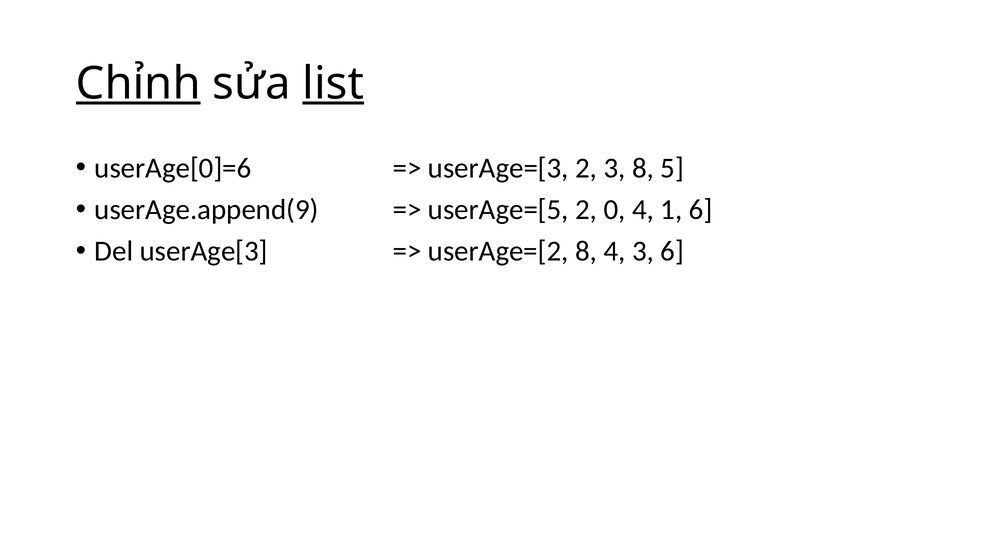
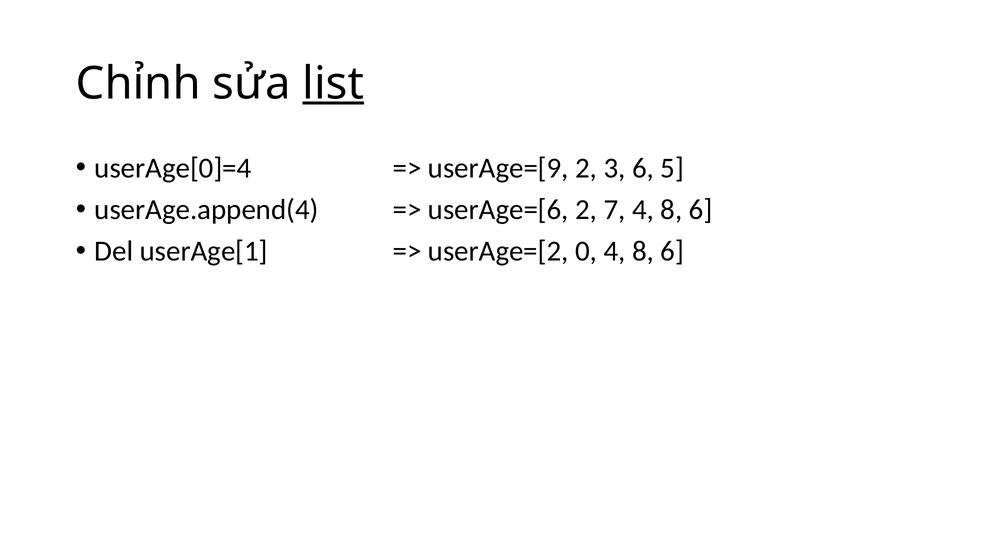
Chỉnh underline: present -> none (138, 83)
userAge[0]=6: userAge[0]=6 -> userAge[0]=4 (173, 168)
userAge=[3: userAge=[3 -> userAge=[9 (498, 168)
3 8: 8 -> 6 (643, 168)
userAge.append(9: userAge.append(9 -> userAge.append(4 (206, 210)
userAge=[5: userAge=[5 -> userAge=[6 (498, 210)
0: 0 -> 7 (615, 210)
1: 1 -> 8 (671, 210)
userAge[3: userAge[3 -> userAge[1 (204, 251)
userAge=[2 8: 8 -> 0 (586, 251)
3: 3 -> 8 (643, 251)
